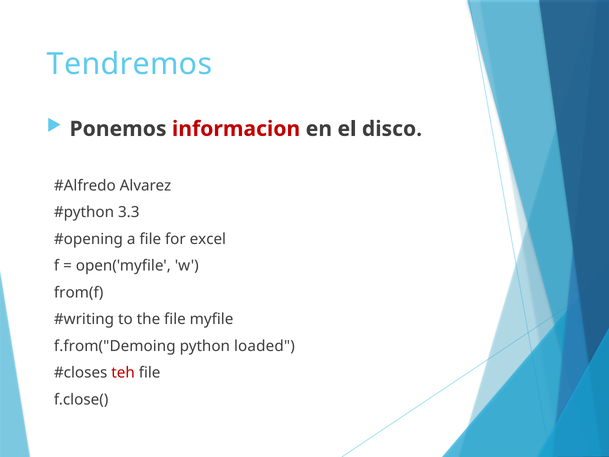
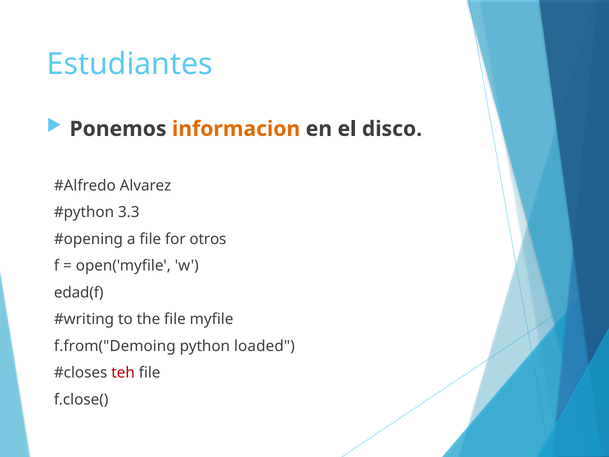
Tendremos: Tendremos -> Estudiantes (130, 64)
informacion colour: red -> orange (236, 129)
excel: excel -> otros (208, 239)
from(f: from(f -> edad(f (79, 292)
